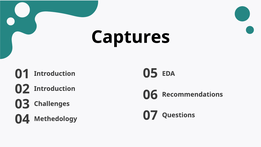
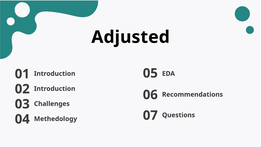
Captures: Captures -> Adjusted (131, 37)
